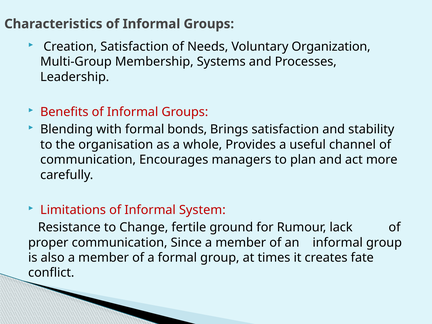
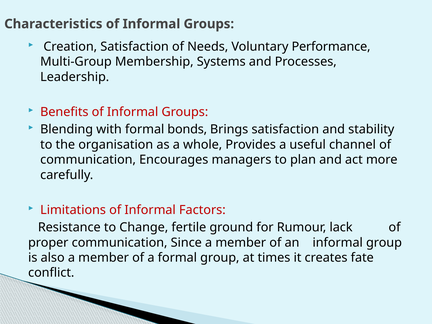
Organization: Organization -> Performance (331, 47)
System: System -> Factors (202, 210)
